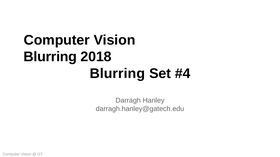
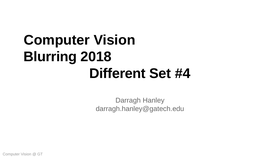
Blurring: Blurring -> Different (117, 74)
